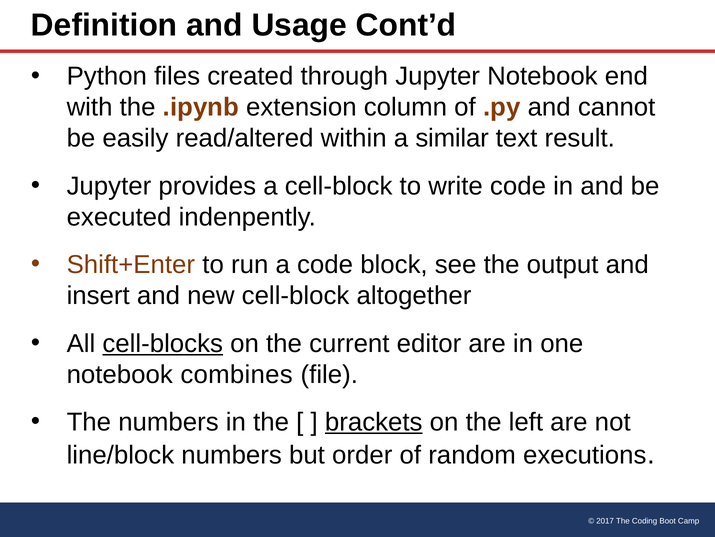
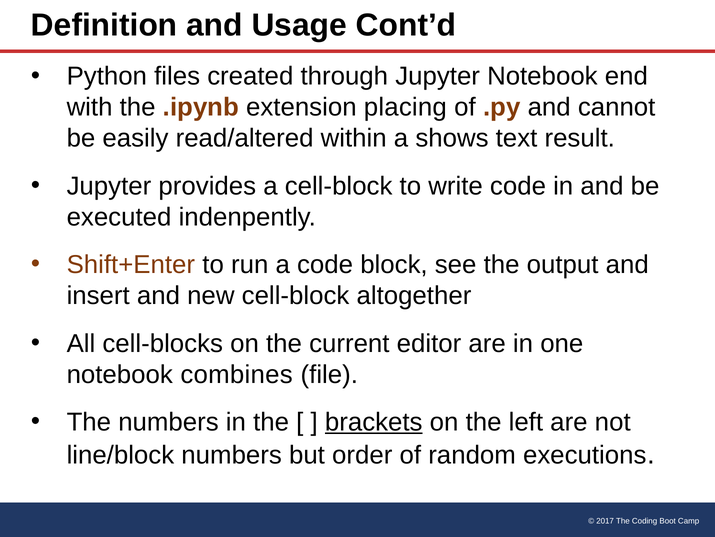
column: column -> placing (405, 107)
similar: similar -> shows (452, 138)
cell-blocks underline: present -> none (163, 343)
